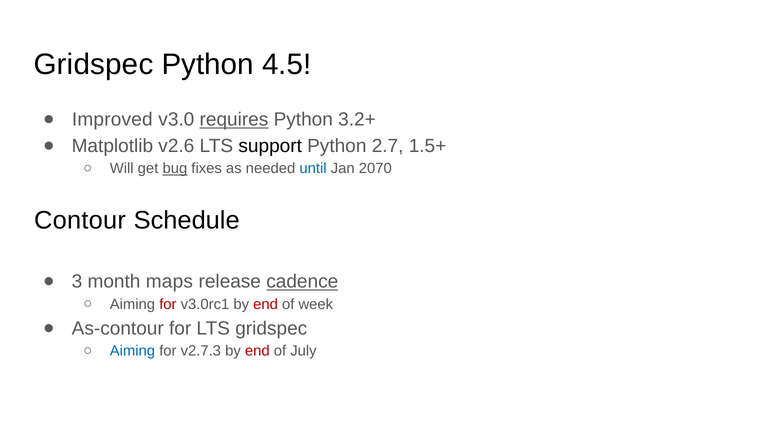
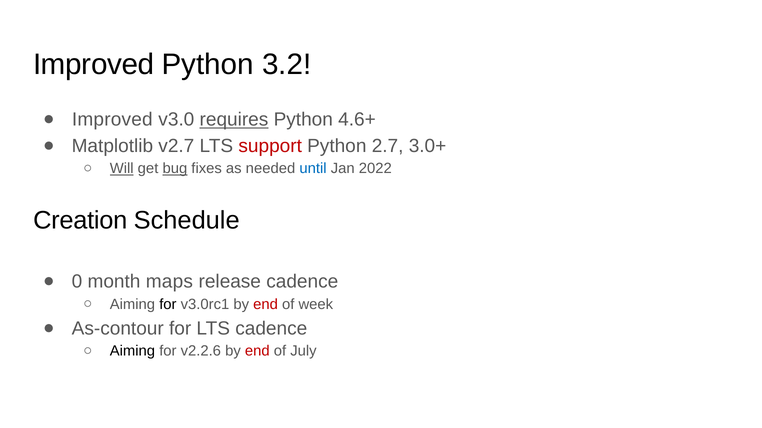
Gridspec: Gridspec -> Improved (94, 65)
4.5: 4.5 -> 3.2 (287, 65)
3.2+: 3.2+ -> 4.6+ (357, 120)
v2.6: v2.6 -> v2.7 (176, 146)
support colour: black -> red (270, 146)
1.5+: 1.5+ -> 3.0+ (428, 146)
Will underline: none -> present (122, 169)
2070: 2070 -> 2022 (375, 169)
Contour: Contour -> Creation (80, 220)
3: 3 -> 0 (77, 282)
cadence underline: present -> none (302, 282)
for colour: red -> black (168, 305)
LTS gridspec: gridspec -> cadence (271, 329)
Aiming colour: blue -> black (132, 351)
v2.7.3: v2.7.3 -> v2.2.6 (201, 351)
